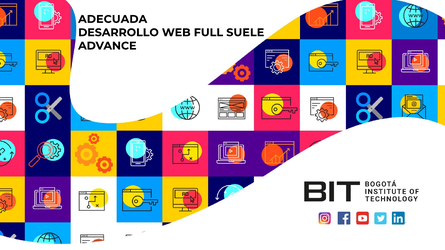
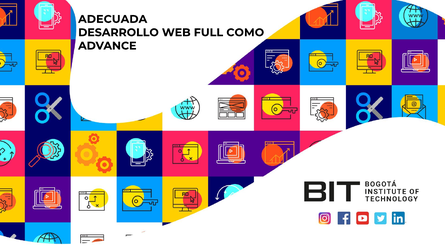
SUELE: SUELE -> COMO (245, 33)
